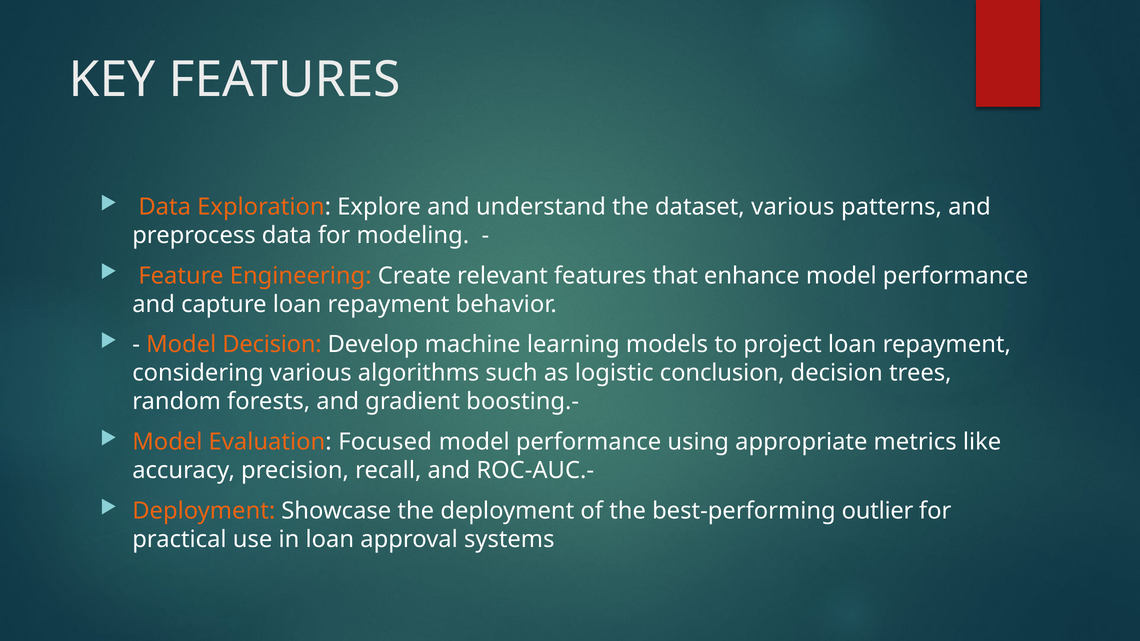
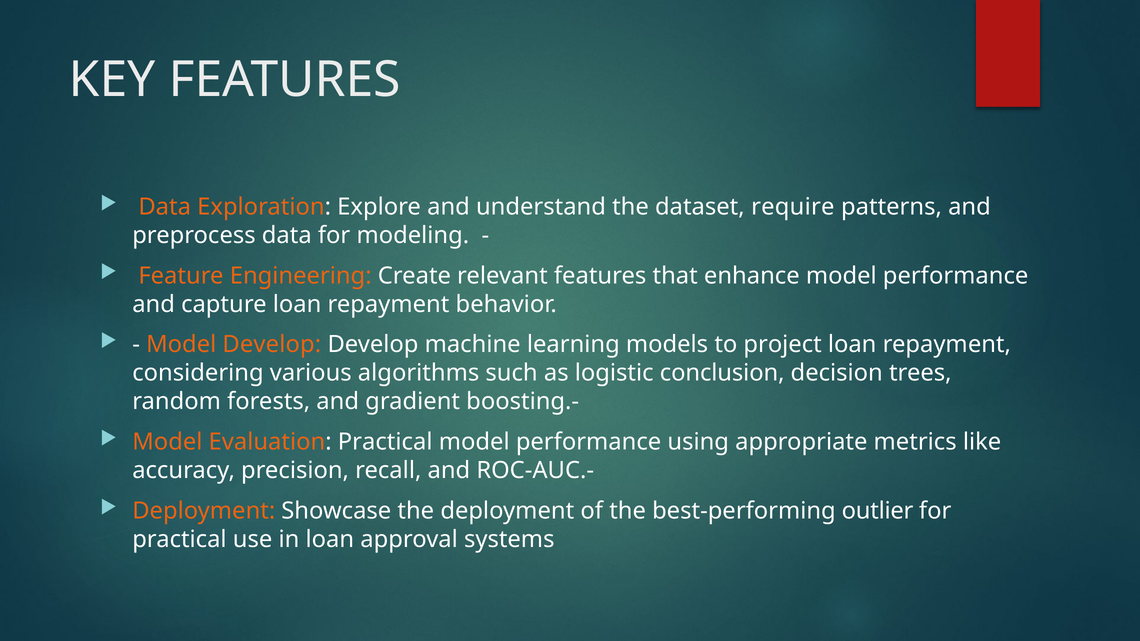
dataset various: various -> require (793, 207)
Model Decision: Decision -> Develop (272, 345)
Evaluation Focused: Focused -> Practical (385, 442)
